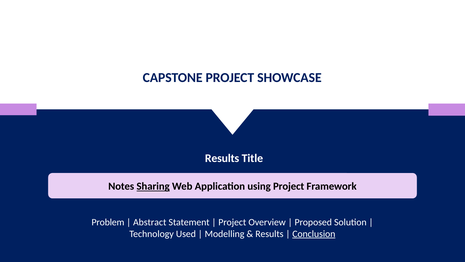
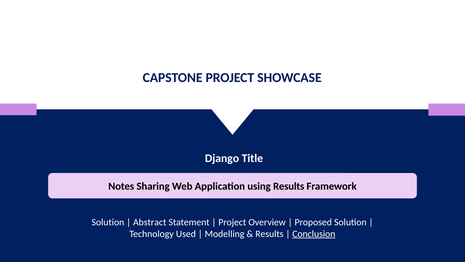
Results: Results -> Django (222, 158)
Sharing underline: present -> none (153, 186)
using Project: Project -> Results (289, 186)
Problem: Problem -> Solution (108, 222)
